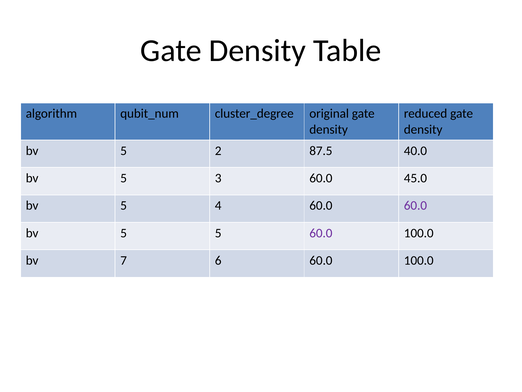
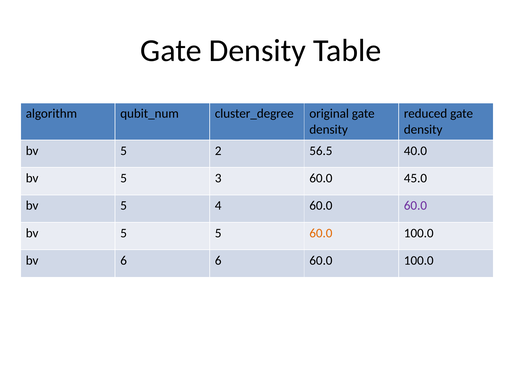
87.5: 87.5 -> 56.5 (321, 151)
60.0 colour: purple -> orange (321, 233)
bv 7: 7 -> 6 (124, 260)
